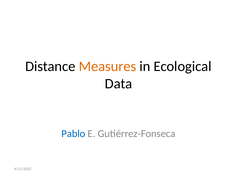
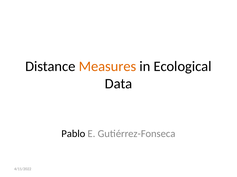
Pablo colour: blue -> black (73, 134)
